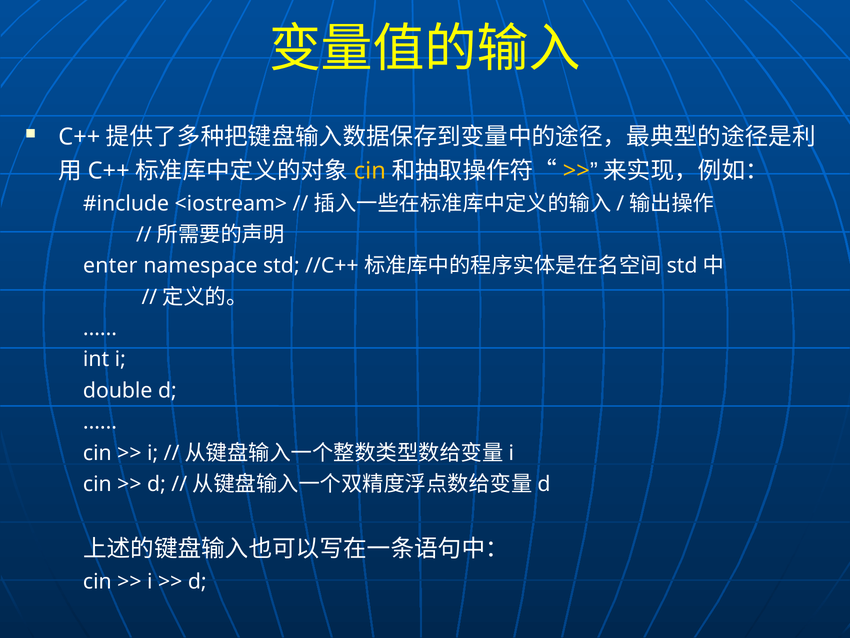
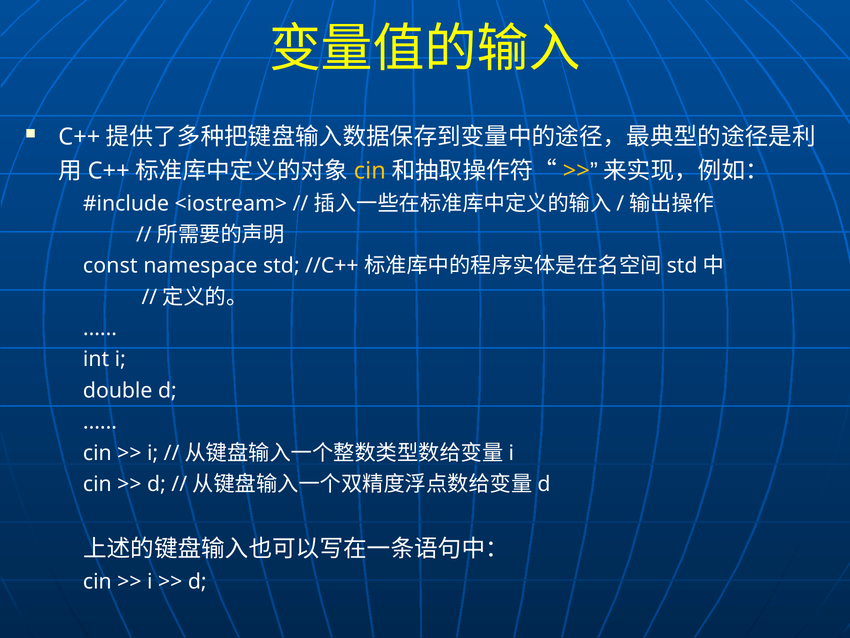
enter: enter -> const (110, 266)
